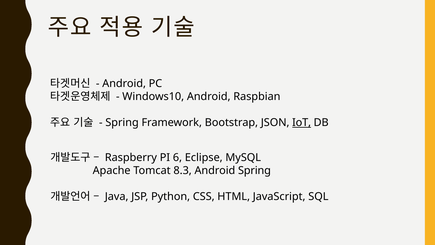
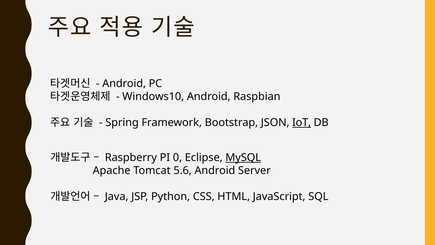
6: 6 -> 0 (177, 157)
MySQL underline: none -> present (243, 157)
8.3: 8.3 -> 5.6 (183, 170)
Android Spring: Spring -> Server (254, 170)
